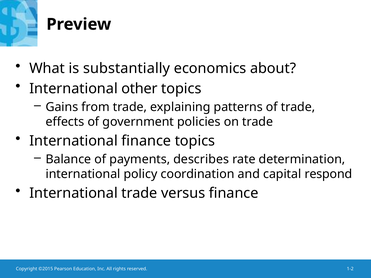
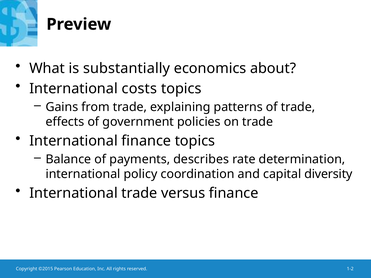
other: other -> costs (139, 89)
respond: respond -> diversity (328, 174)
